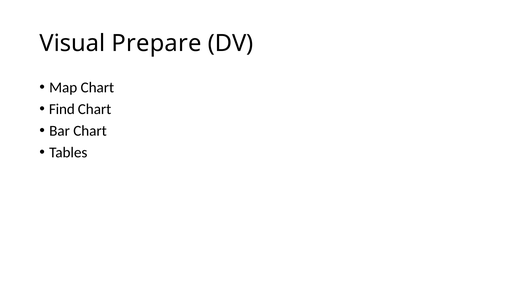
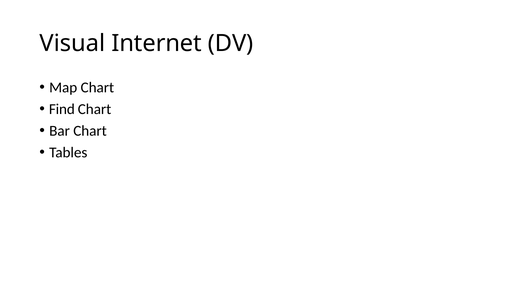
Prepare: Prepare -> Internet (157, 44)
